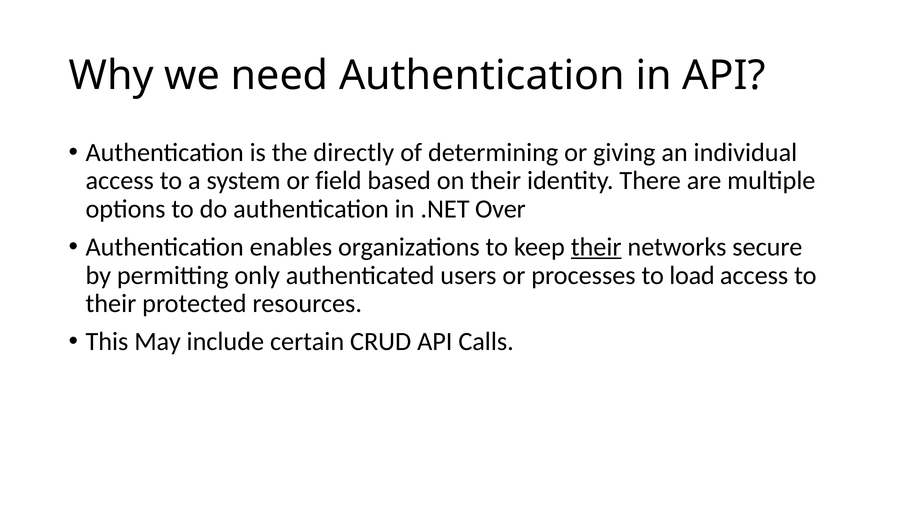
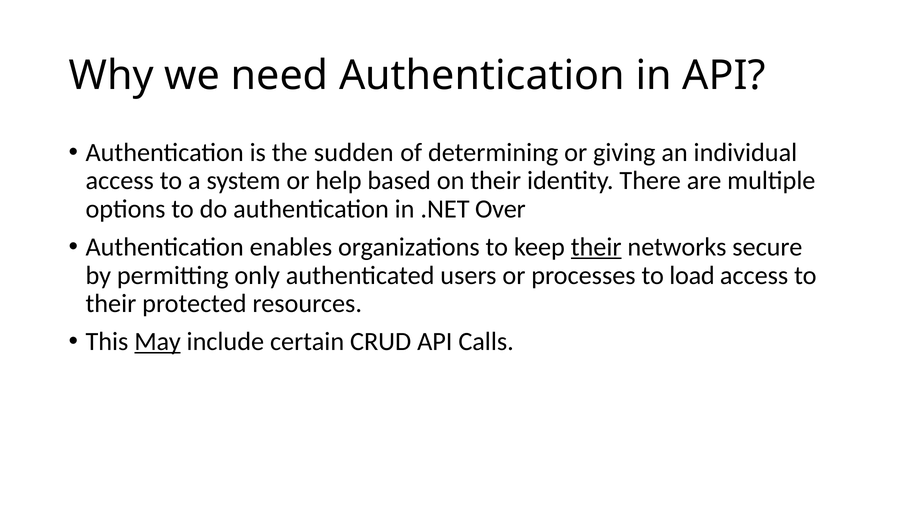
directly: directly -> sudden (354, 152)
field: field -> help (338, 181)
May underline: none -> present (158, 341)
